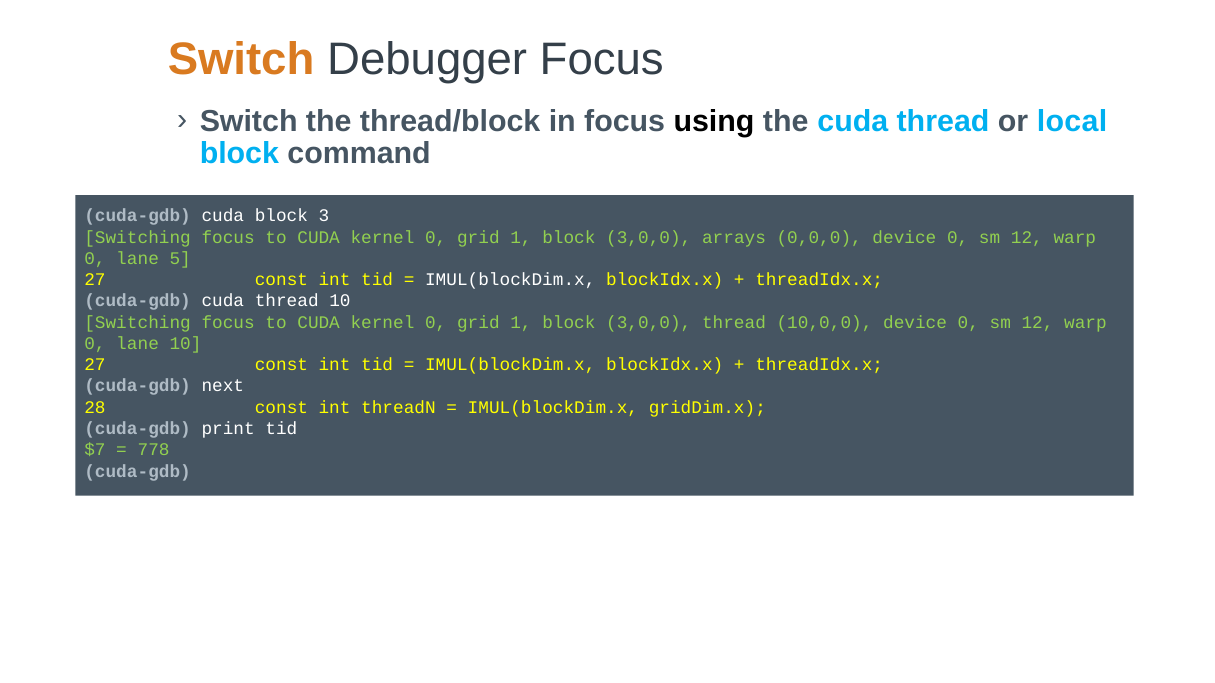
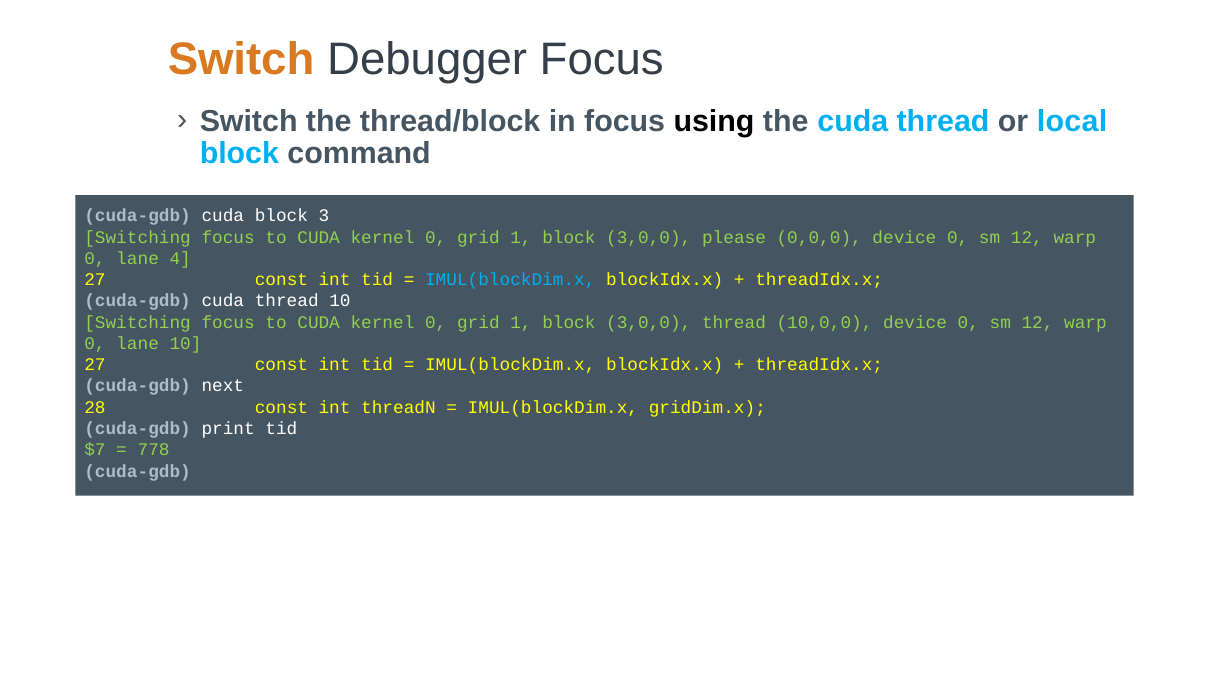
arrays: arrays -> please (734, 237)
5: 5 -> 4 (180, 259)
IMUL(blockDim.x colour: white -> light blue (510, 280)
